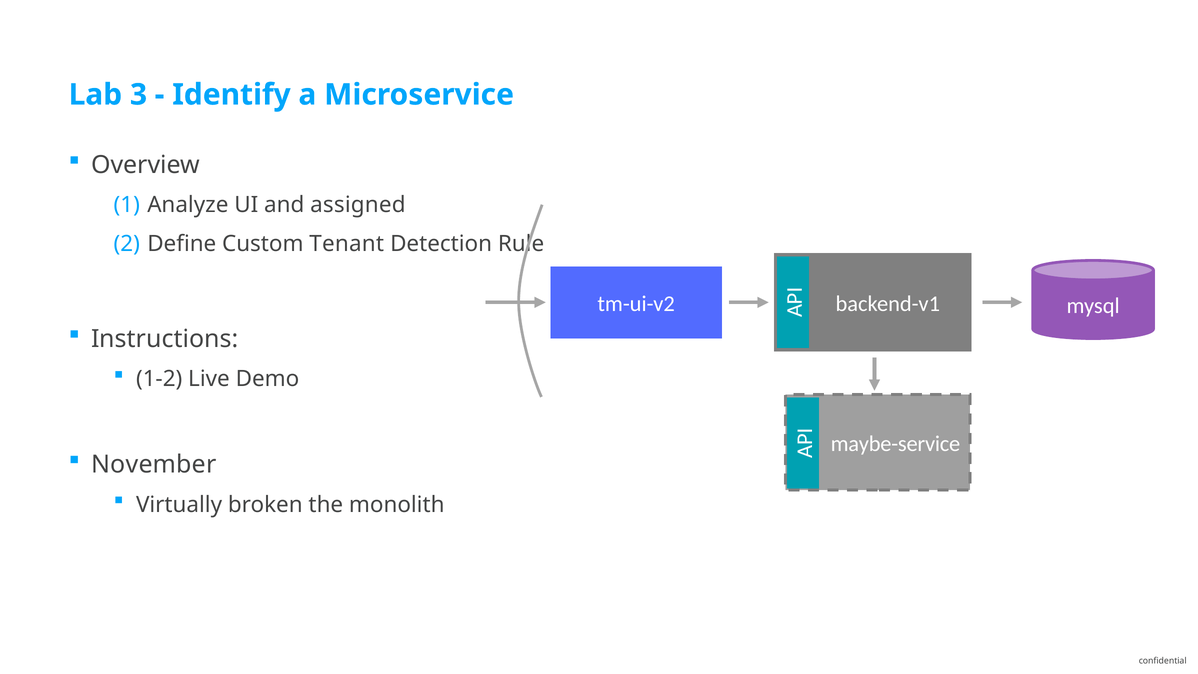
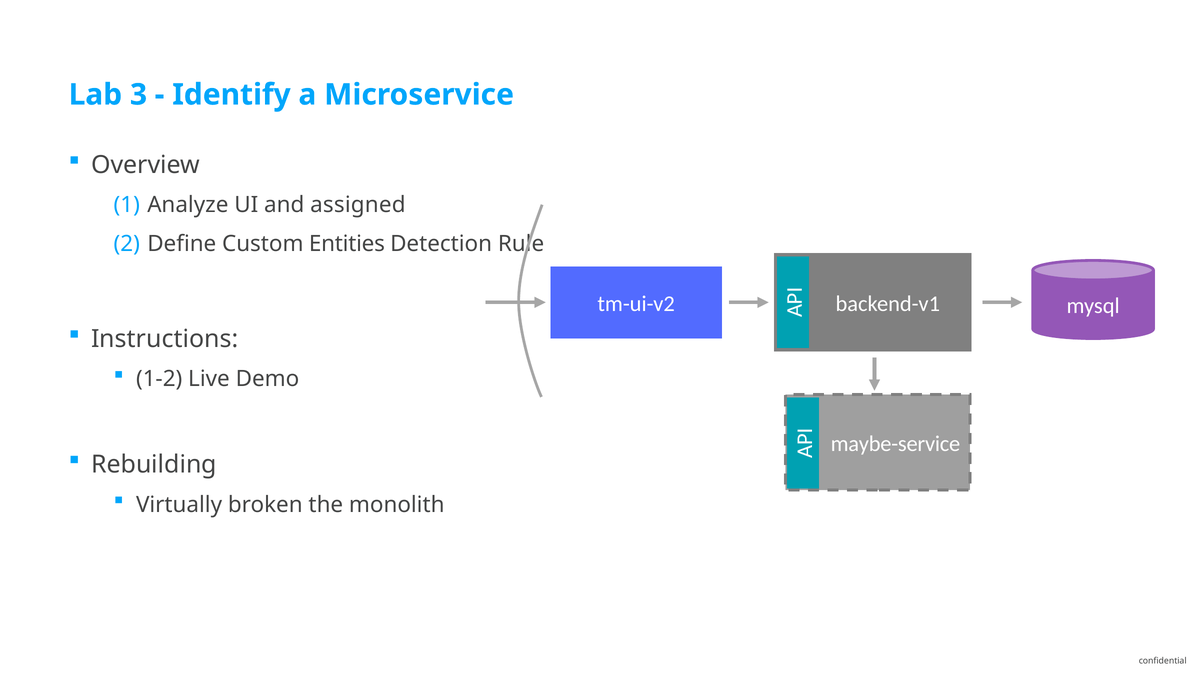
Tenant: Tenant -> Entities (347, 244)
November: November -> Rebuilding (154, 465)
